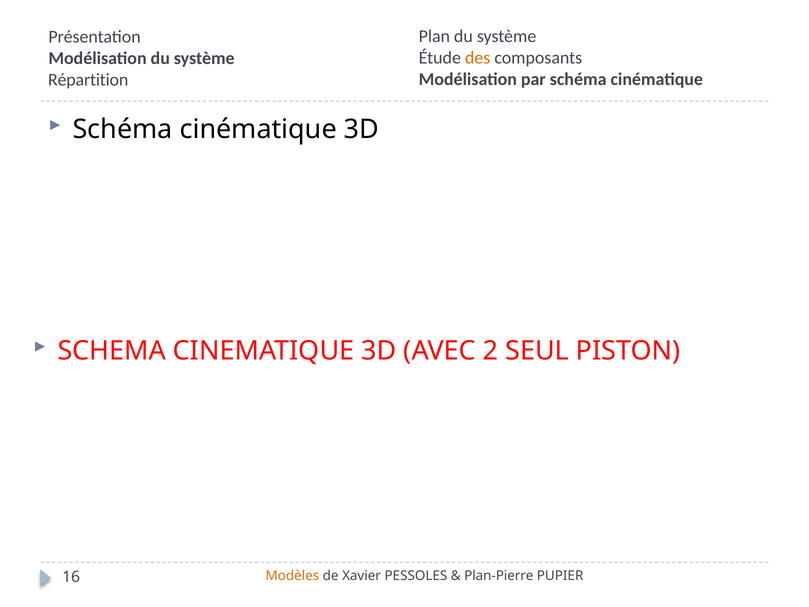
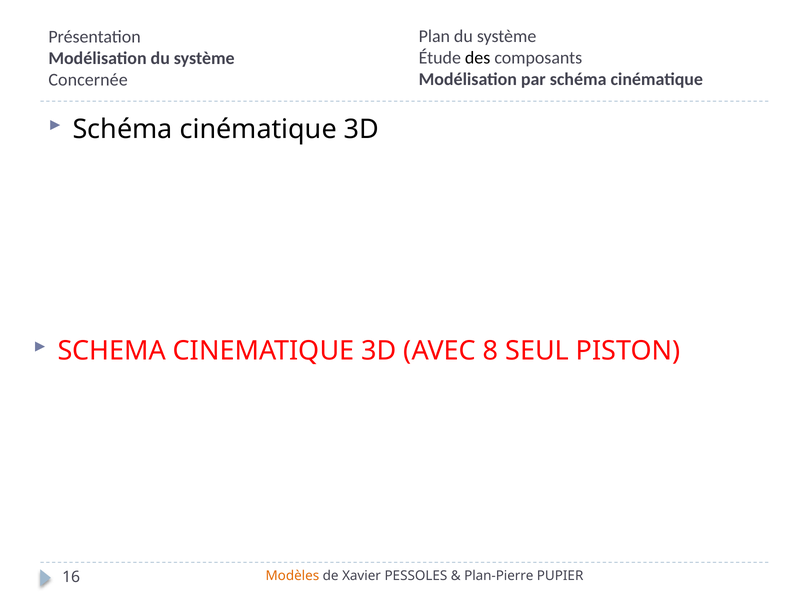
des colour: orange -> black (478, 58)
Répartition: Répartition -> Concernée (88, 80)
2: 2 -> 8 (491, 351)
